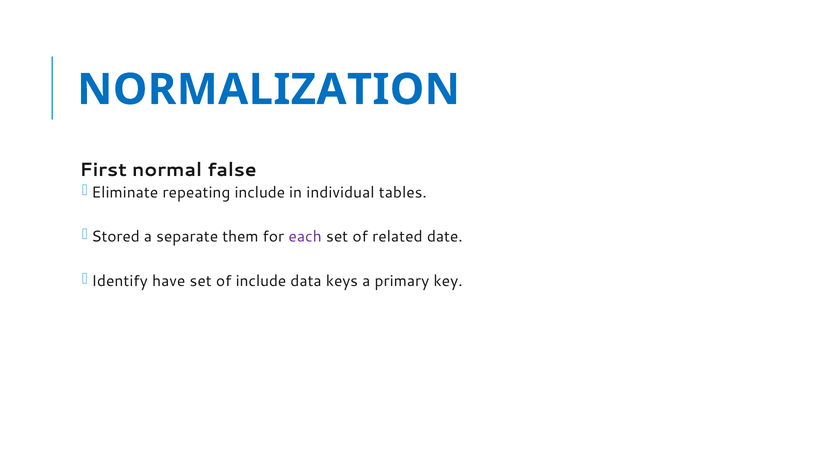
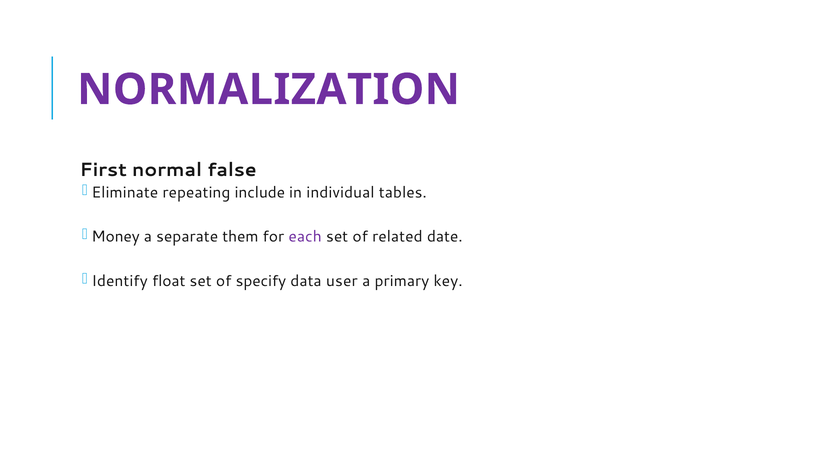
NORMALIZATION colour: blue -> purple (269, 90)
Stored: Stored -> Money (116, 236)
have: have -> float (169, 281)
of include: include -> specify (261, 281)
keys: keys -> user (342, 281)
